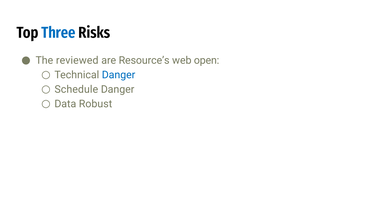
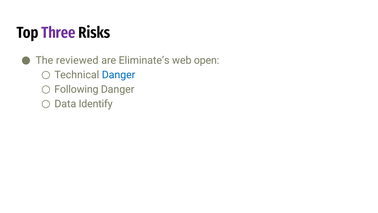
Three colour: blue -> purple (58, 33)
Resource’s: Resource’s -> Eliminate’s (144, 60)
Schedule: Schedule -> Following (76, 89)
Robust: Robust -> Identify (96, 104)
